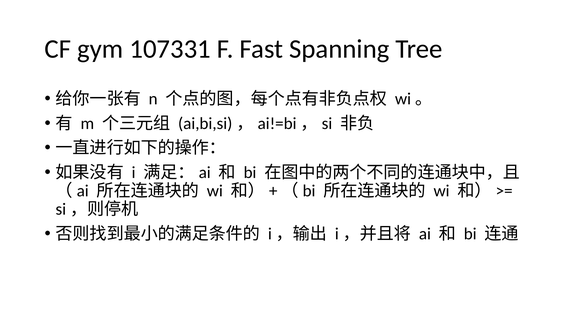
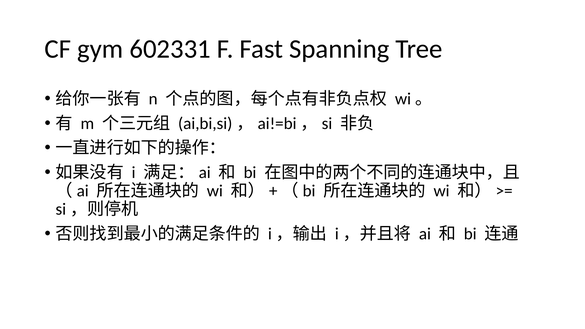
107331: 107331 -> 602331 (170, 49)
